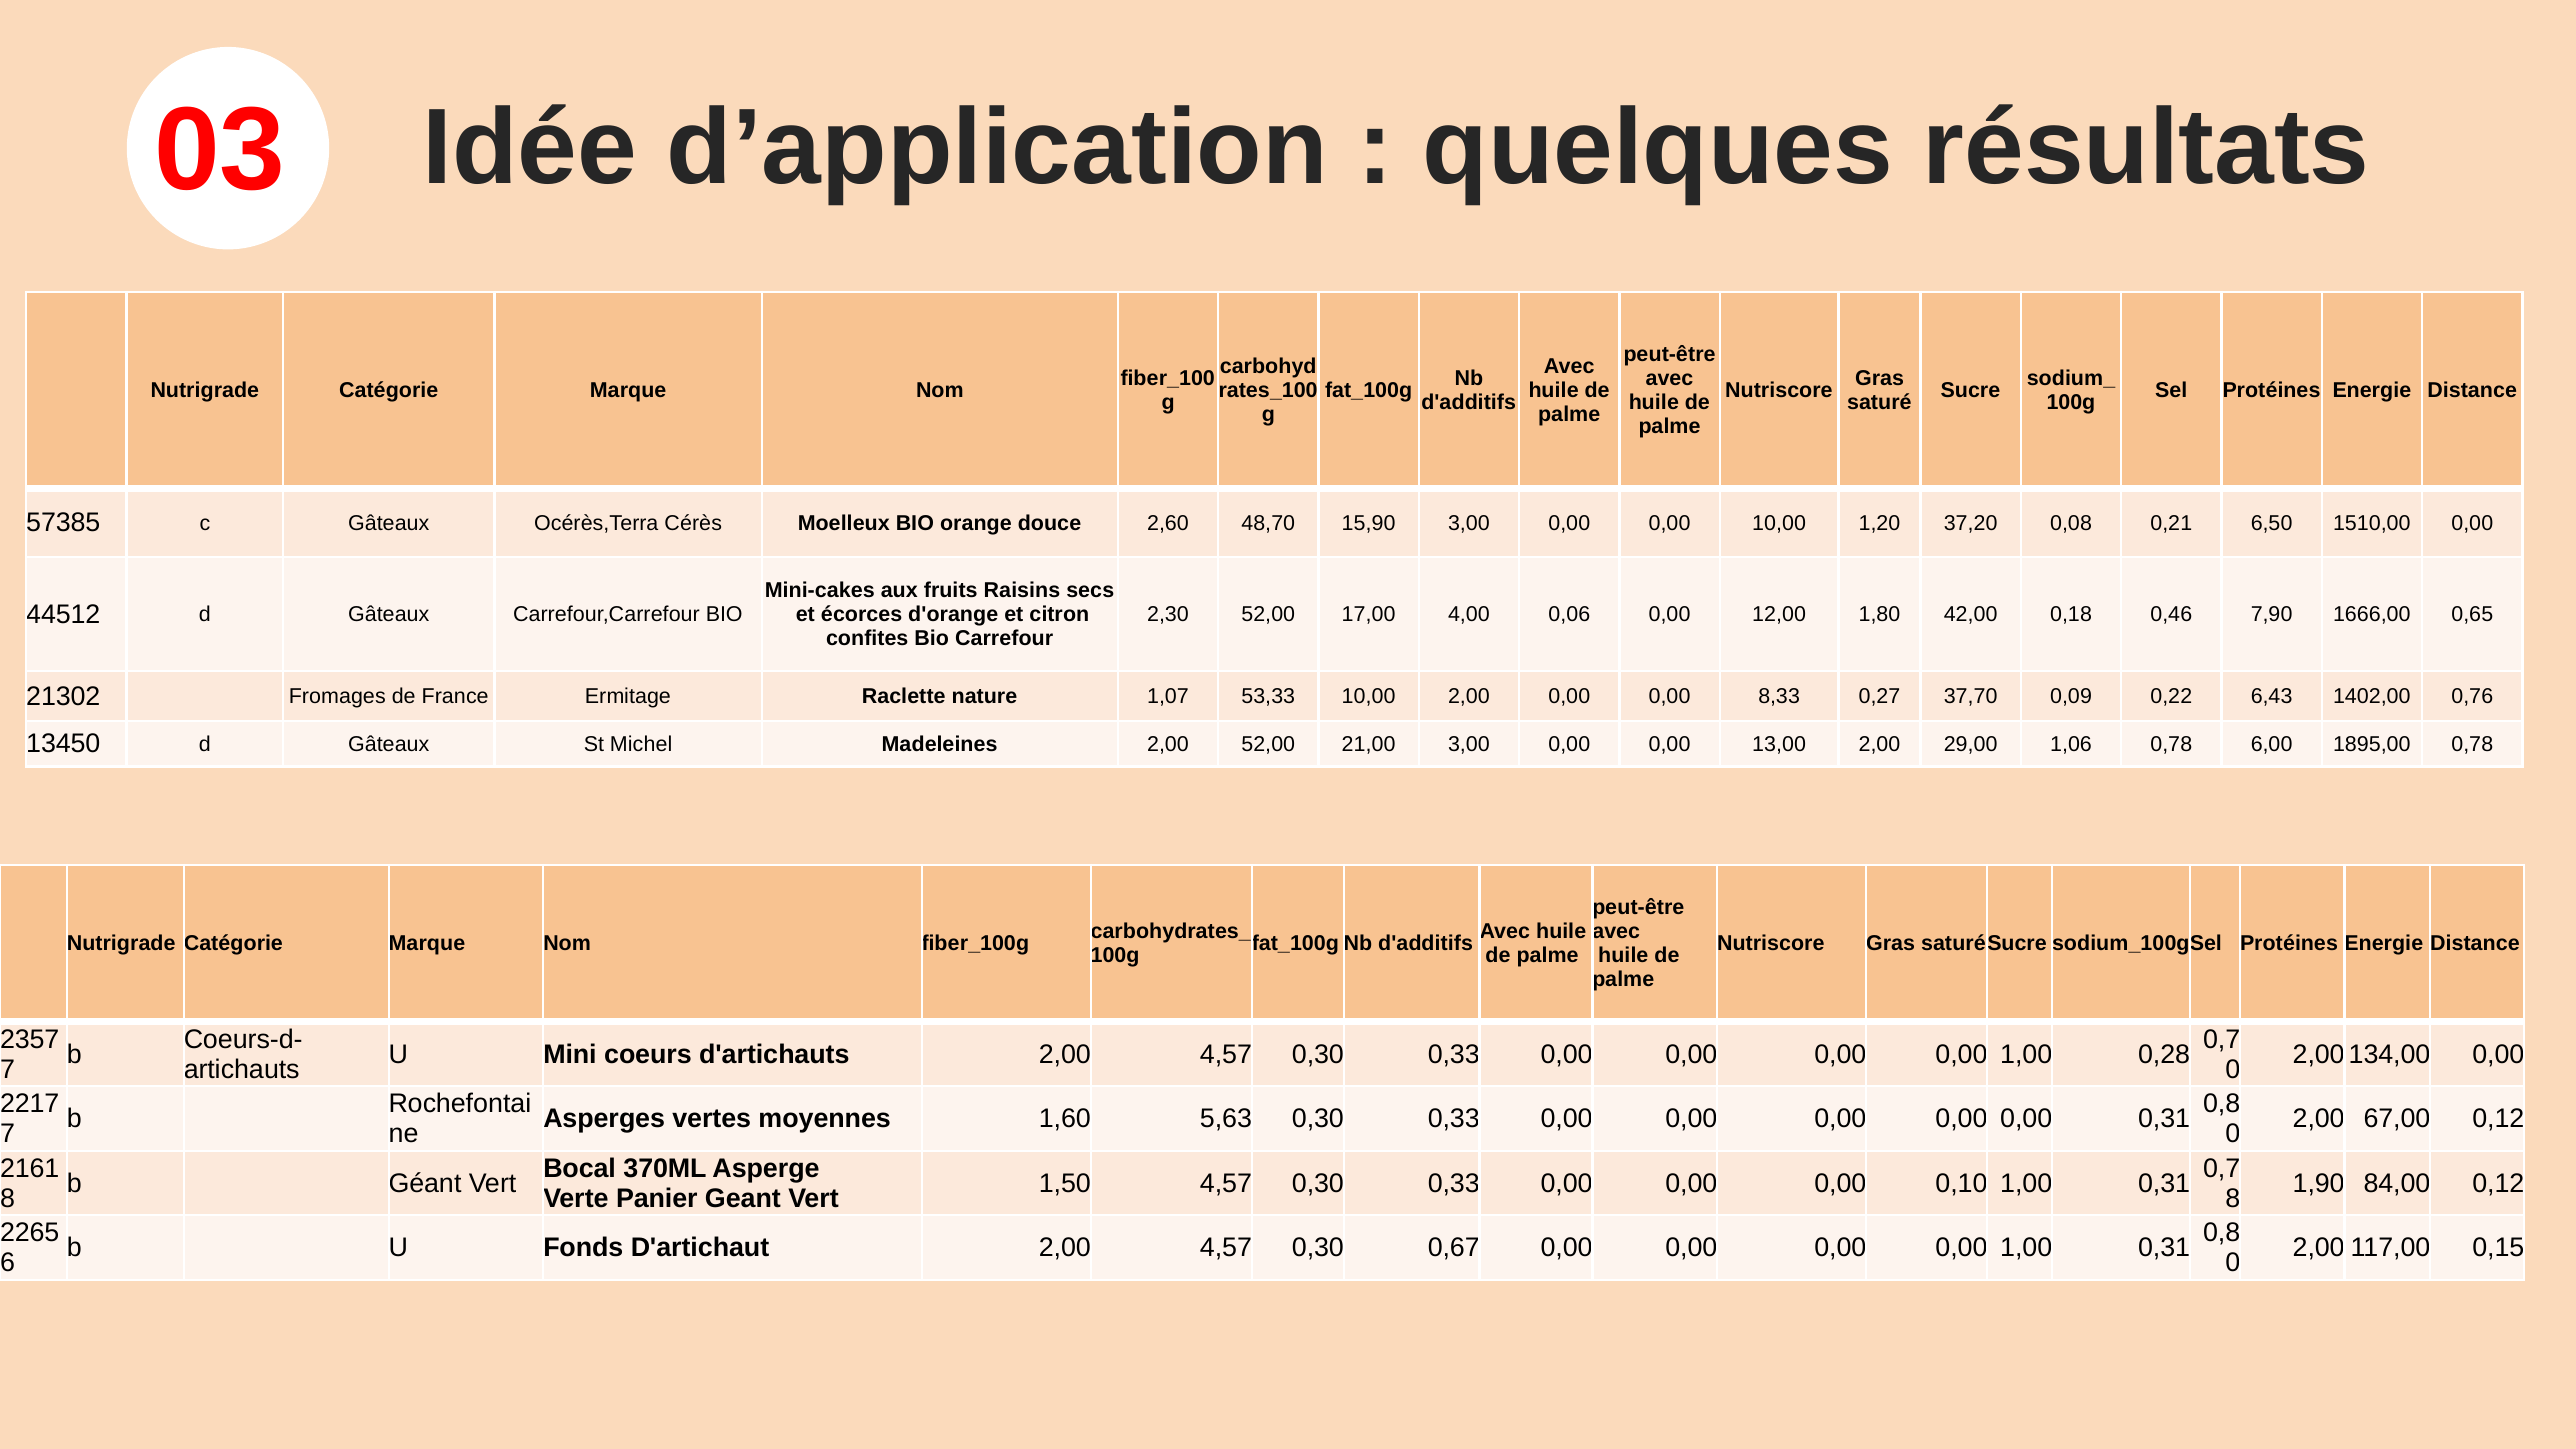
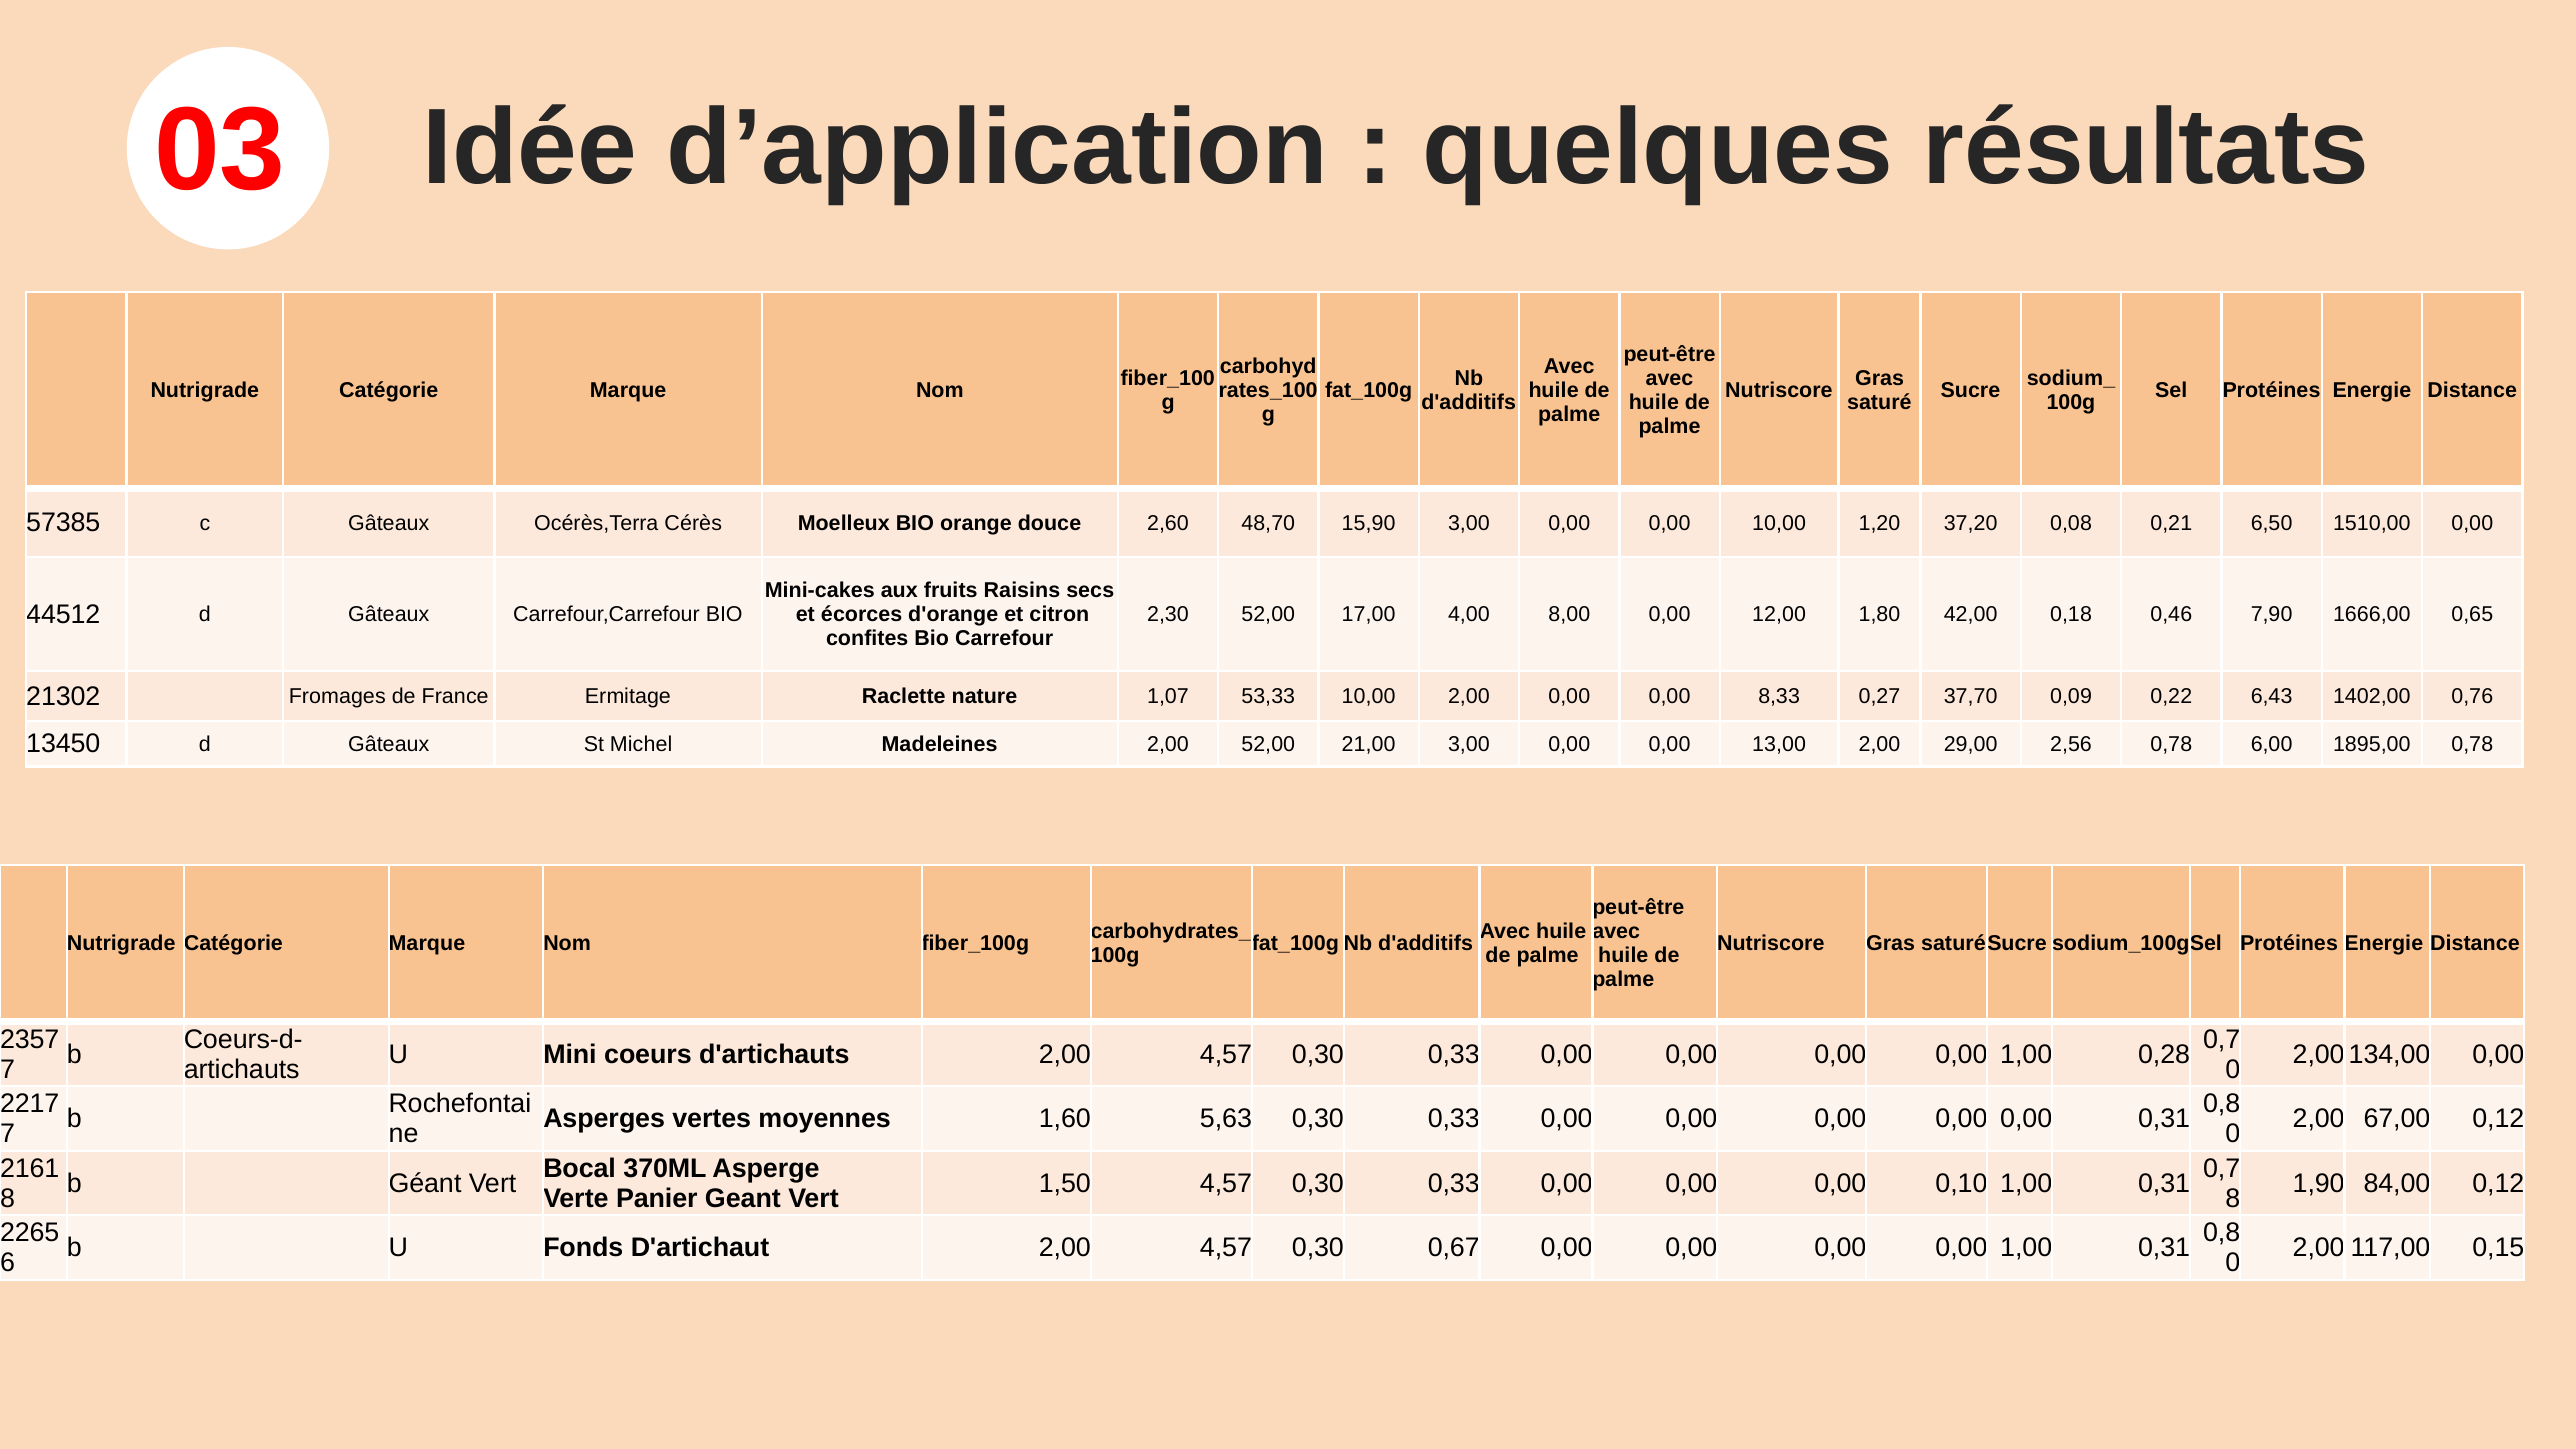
0,06: 0,06 -> 8,00 (1569, 614)
1,06: 1,06 -> 2,56 (2071, 744)
